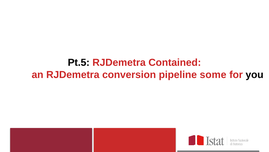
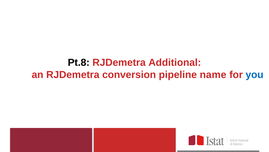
Pt.5: Pt.5 -> Pt.8 (79, 62)
Contained: Contained -> Additional (175, 62)
some: some -> name (213, 74)
you colour: black -> blue (255, 74)
